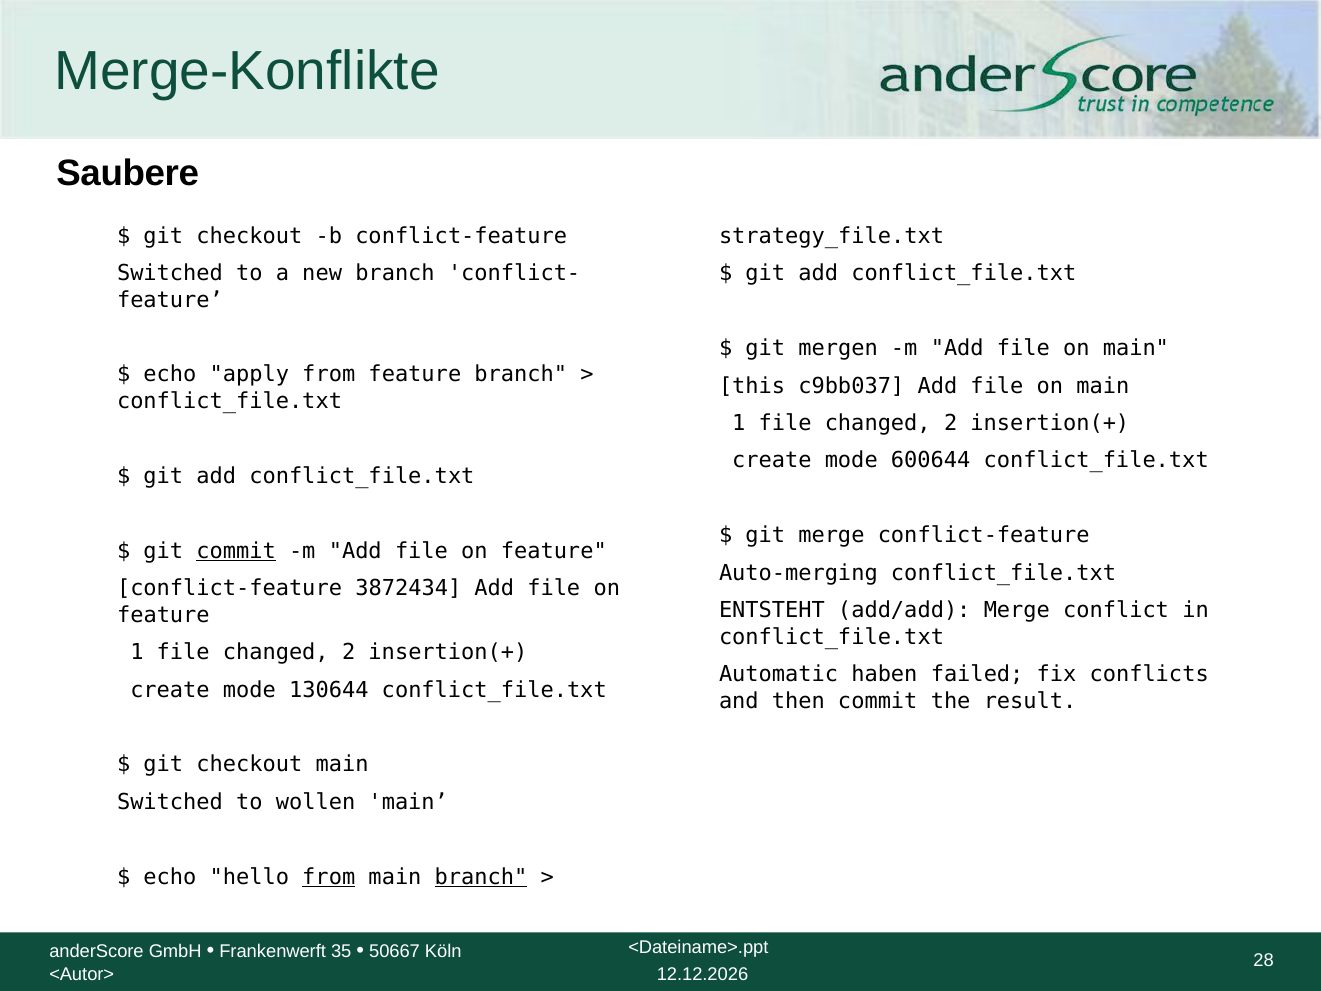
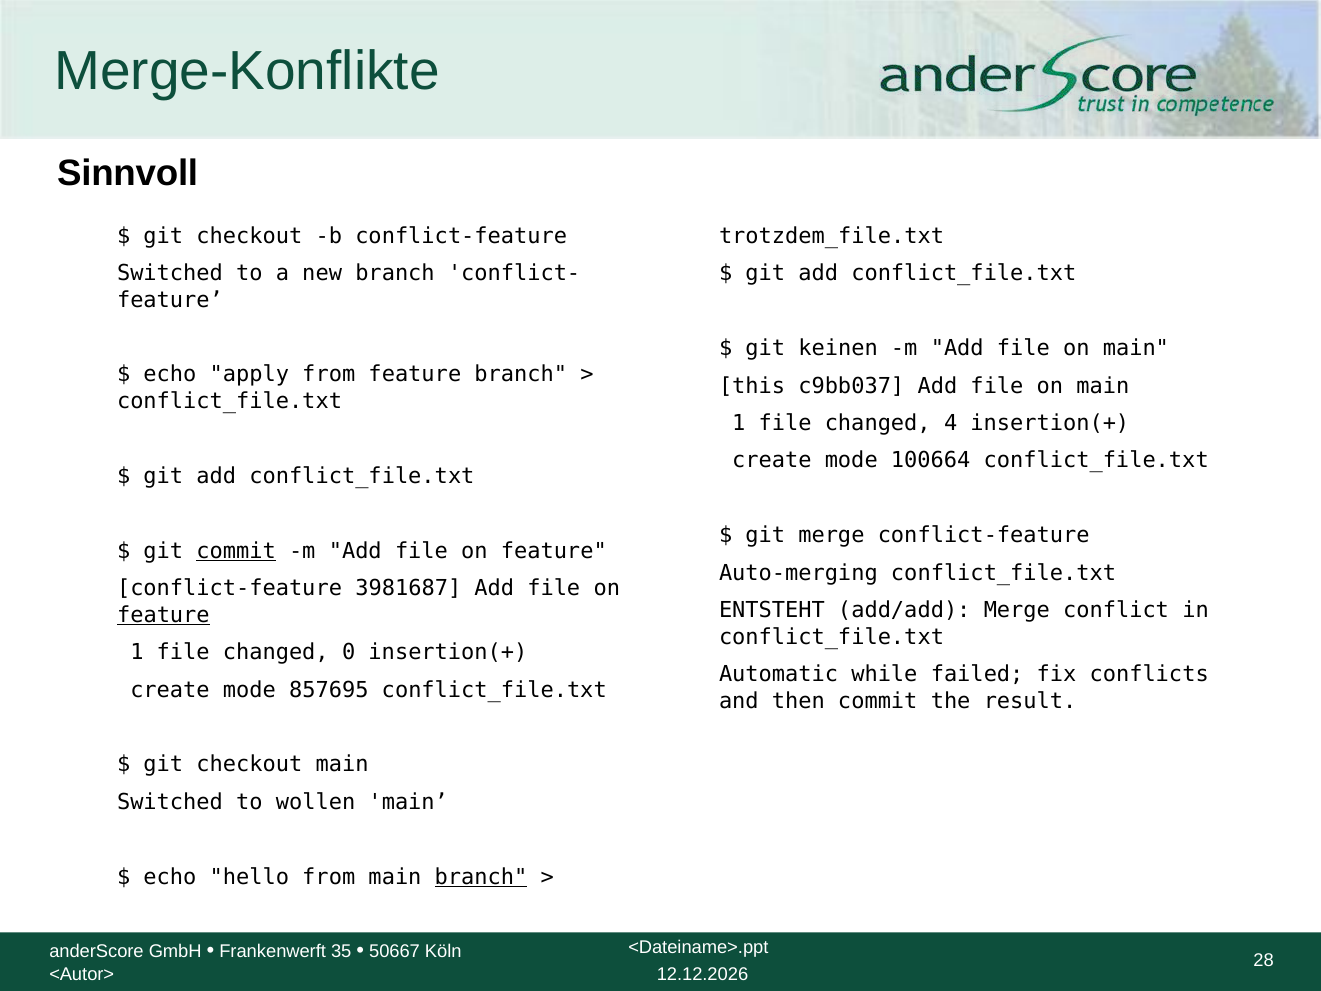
Saubere: Saubere -> Sinnvoll (128, 173)
strategy_file.txt: strategy_file.txt -> trotzdem_file.txt (832, 236)
mergen: mergen -> keinen (838, 348)
2: 2 -> 4 (951, 423)
600644: 600644 -> 100664 (931, 461)
3872434: 3872434 -> 3981687 (408, 588)
feature underline: none -> present (163, 615)
2: 2 -> 0 (349, 652)
haben: haben -> while (884, 674)
130644: 130644 -> 857695 (329, 690)
from underline: present -> none (329, 877)
